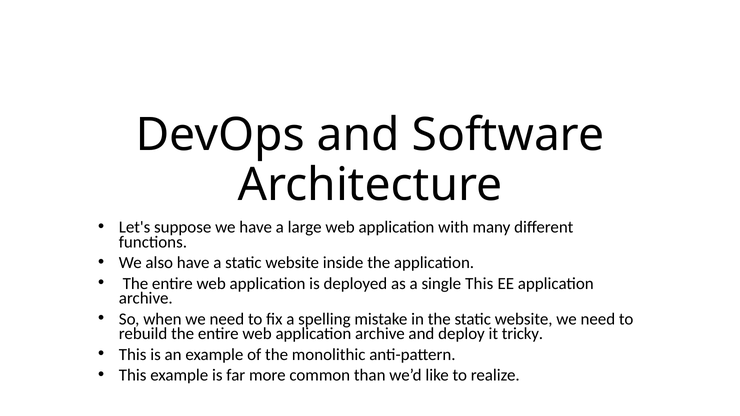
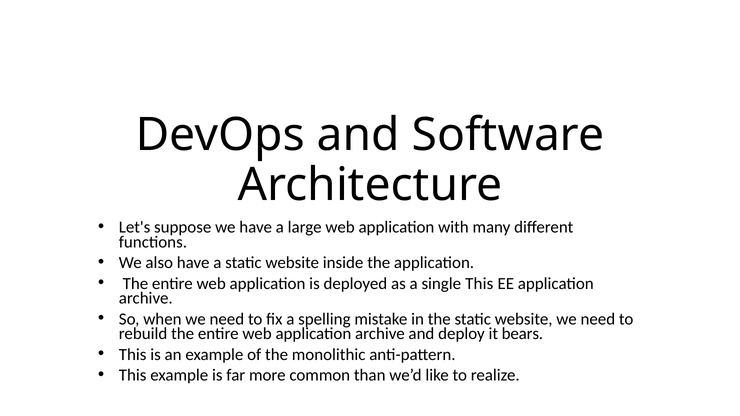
tricky: tricky -> bears (522, 334)
